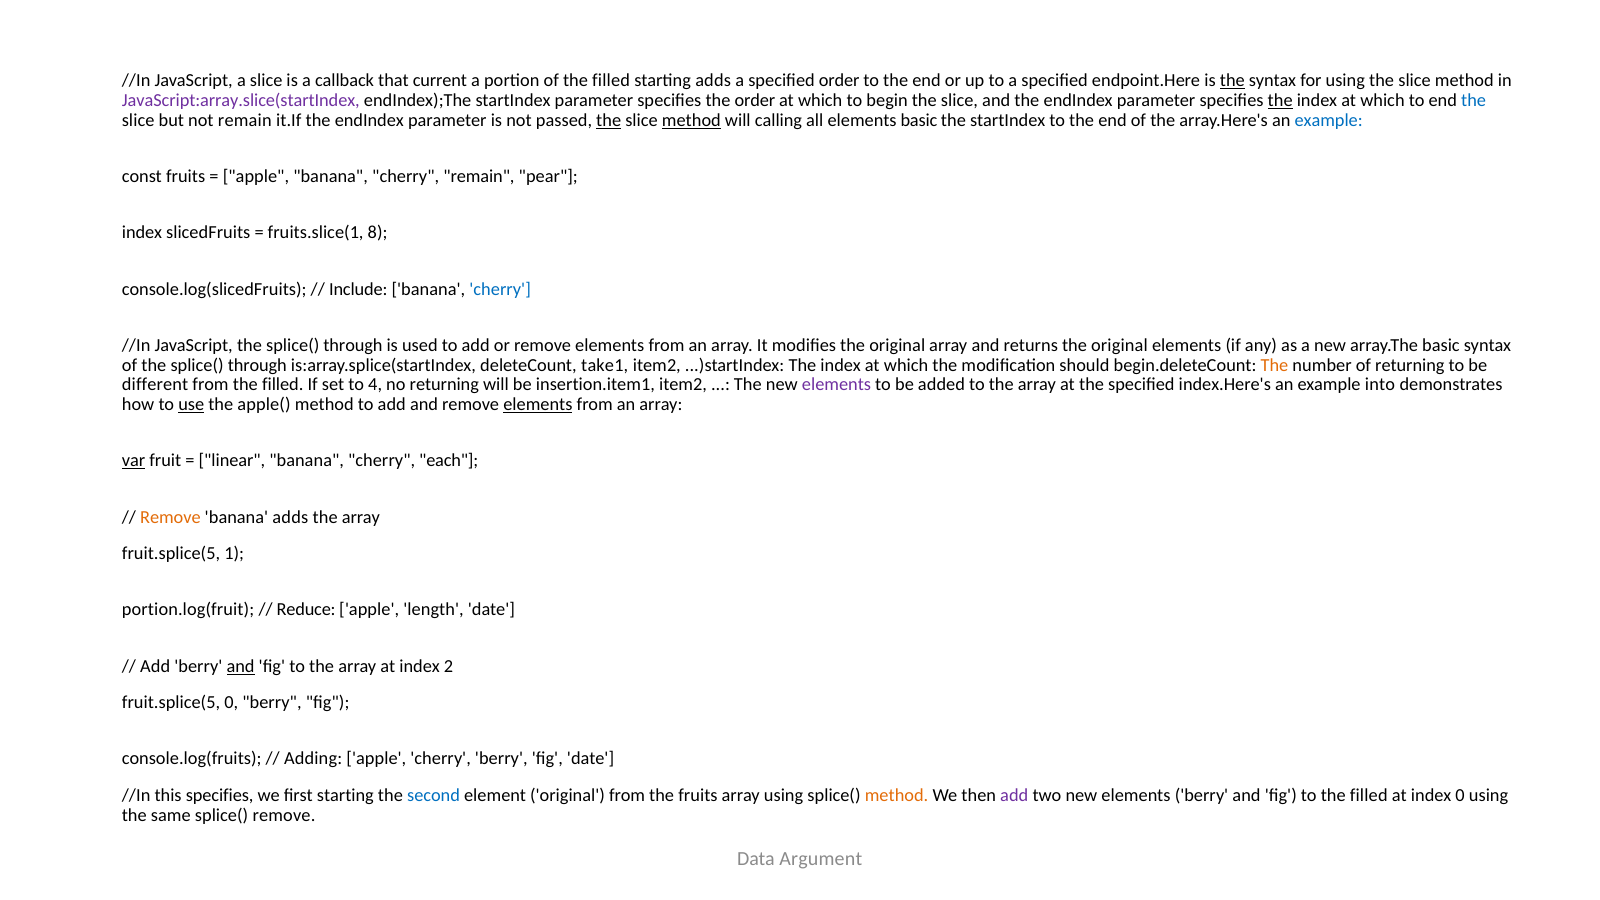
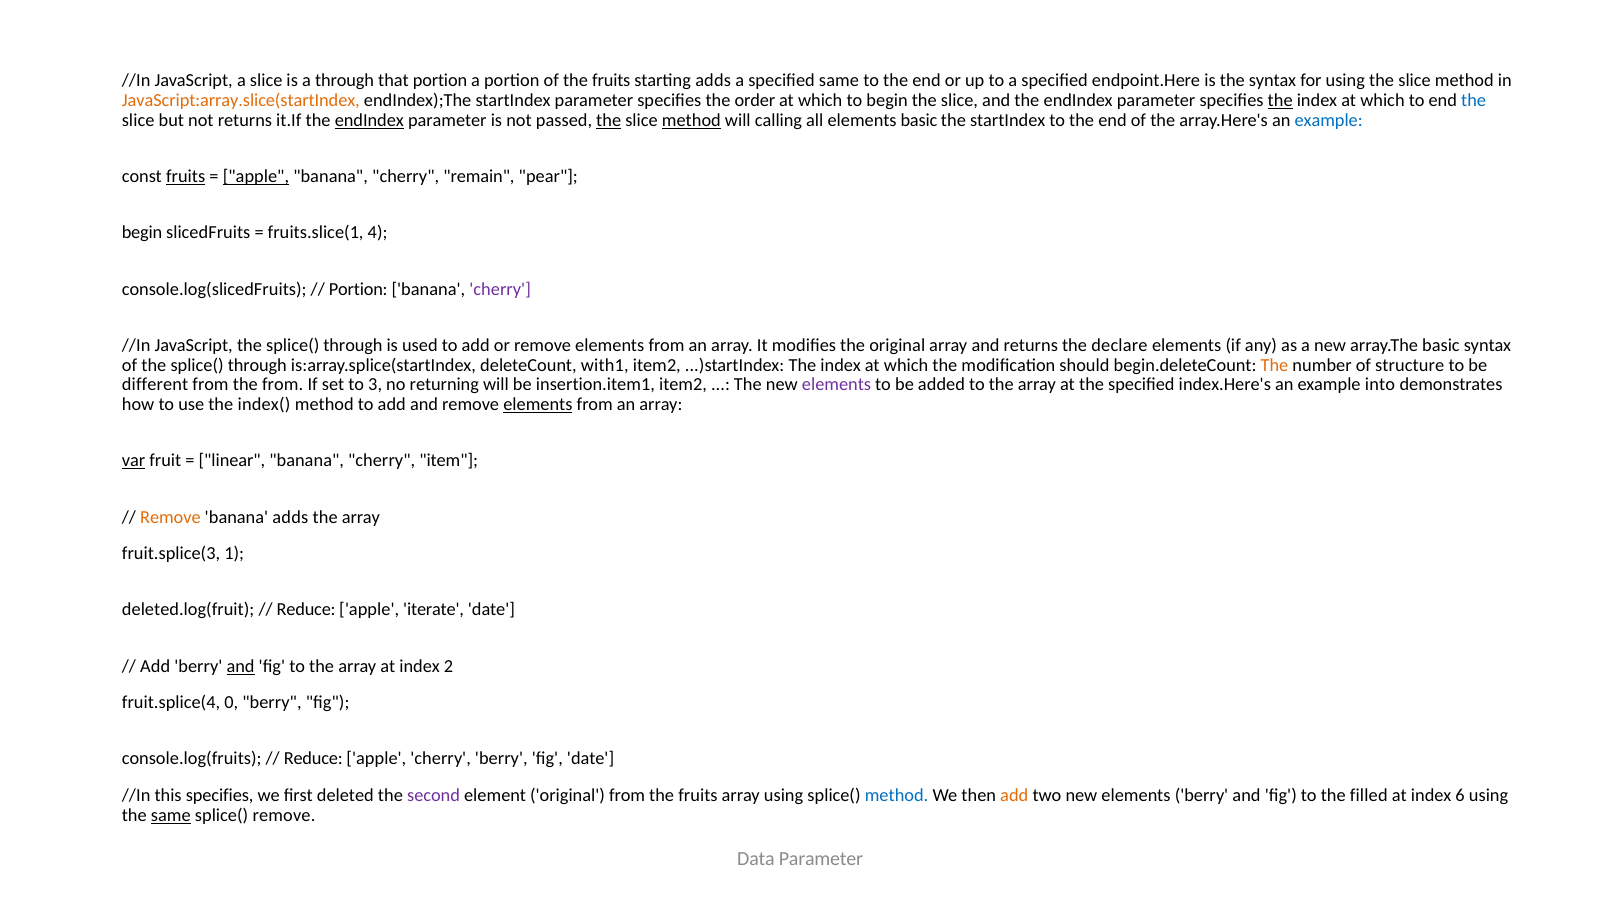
a callback: callback -> through (345, 81)
that current: current -> portion (440, 81)
of the filled: filled -> fruits (611, 81)
specified order: order -> same (839, 81)
the underline: present -> none (1232, 81)
JavaScript:array.slice(startIndex colour: purple -> orange (241, 100)
not remain: remain -> returns (245, 120)
endIndex underline: none -> present (369, 120)
fruits underline: none -> present (186, 176)
apple underline: none -> present (256, 176)
index: index -> begin (142, 233)
8: 8 -> 4 (378, 233)
Include: Include -> Portion (358, 289)
cherry colour: blue -> purple (500, 289)
returns the original: original -> declare (1119, 345)
take1: take1 -> with1 (605, 365)
of returning: returning -> structure (1410, 365)
from the filled: filled -> from (283, 385)
4: 4 -> 3 (375, 385)
use underline: present -> none (191, 405)
apple(: apple( -> index( (264, 405)
each: each -> item (449, 461)
fruit.splice(5: fruit.splice(5 -> fruit.splice(3 (171, 554)
portion.log(fruit: portion.log(fruit -> deleted.log(fruit (188, 610)
length: length -> iterate (434, 610)
fruit.splice(5: fruit.splice(5 -> fruit.splice(4 (171, 703)
Adding: Adding -> Reduce (313, 759)
first starting: starting -> deleted (345, 795)
second colour: blue -> purple (434, 795)
method colour: orange -> blue (897, 795)
add colour: purple -> orange (1014, 795)
index 0: 0 -> 6 (1460, 795)
same underline: none -> present (171, 815)
Data Argument: Argument -> Parameter (821, 859)
